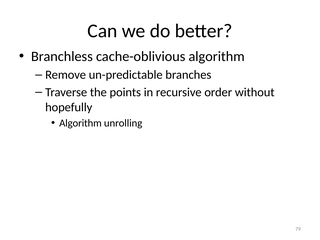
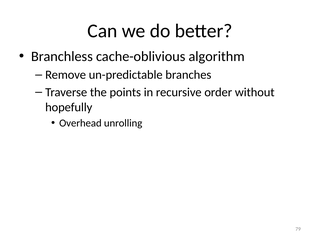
Algorithm: Algorithm -> Overhead (80, 123)
